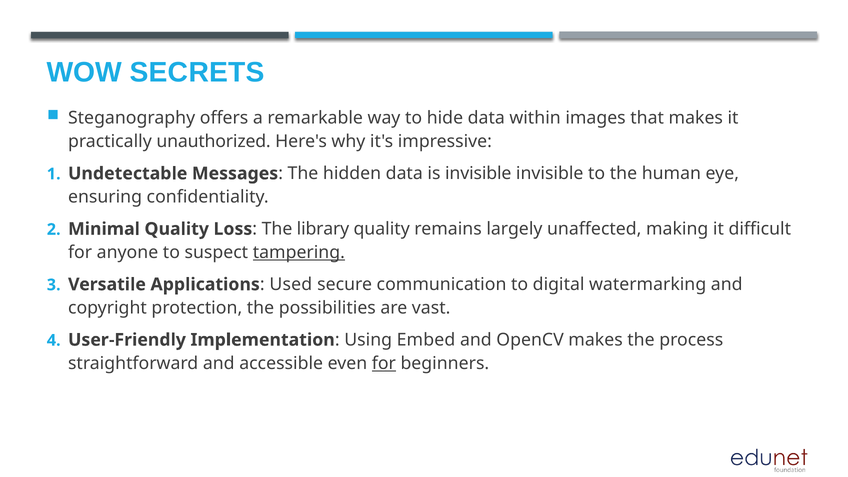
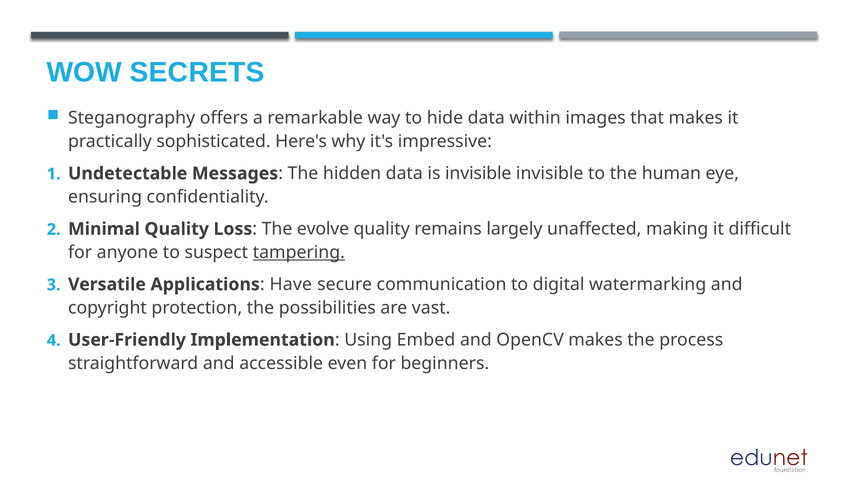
unauthorized: unauthorized -> sophisticated (214, 141)
library: library -> evolve (323, 229)
Used: Used -> Have (291, 284)
for underline: present -> none (384, 363)
